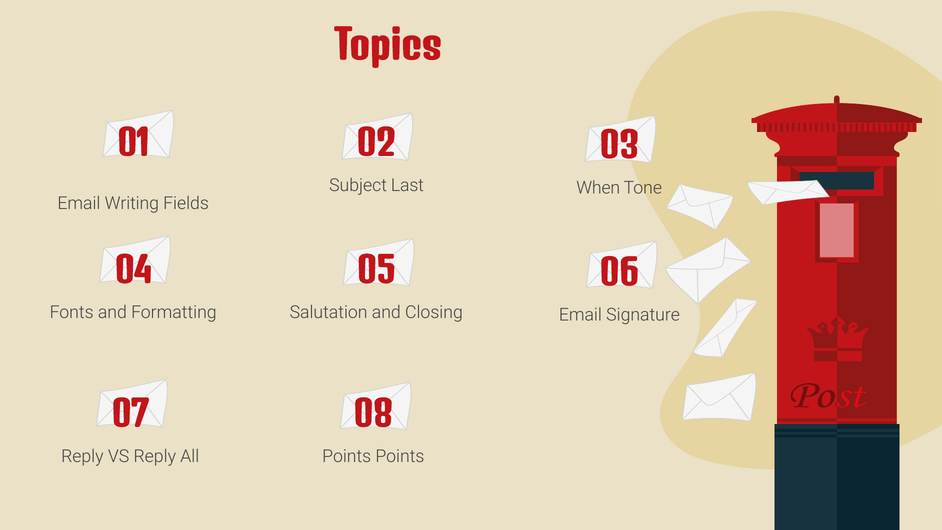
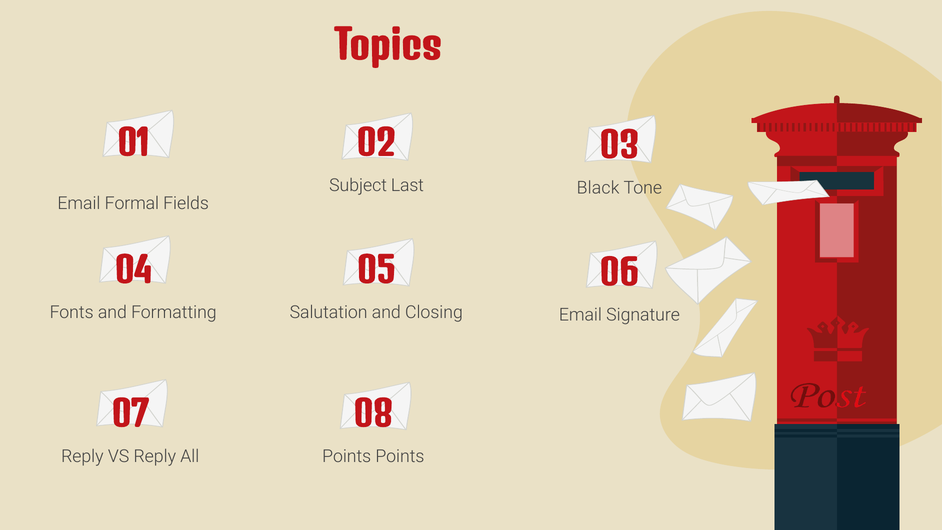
When: When -> Black (598, 188)
Writing: Writing -> Formal (132, 203)
